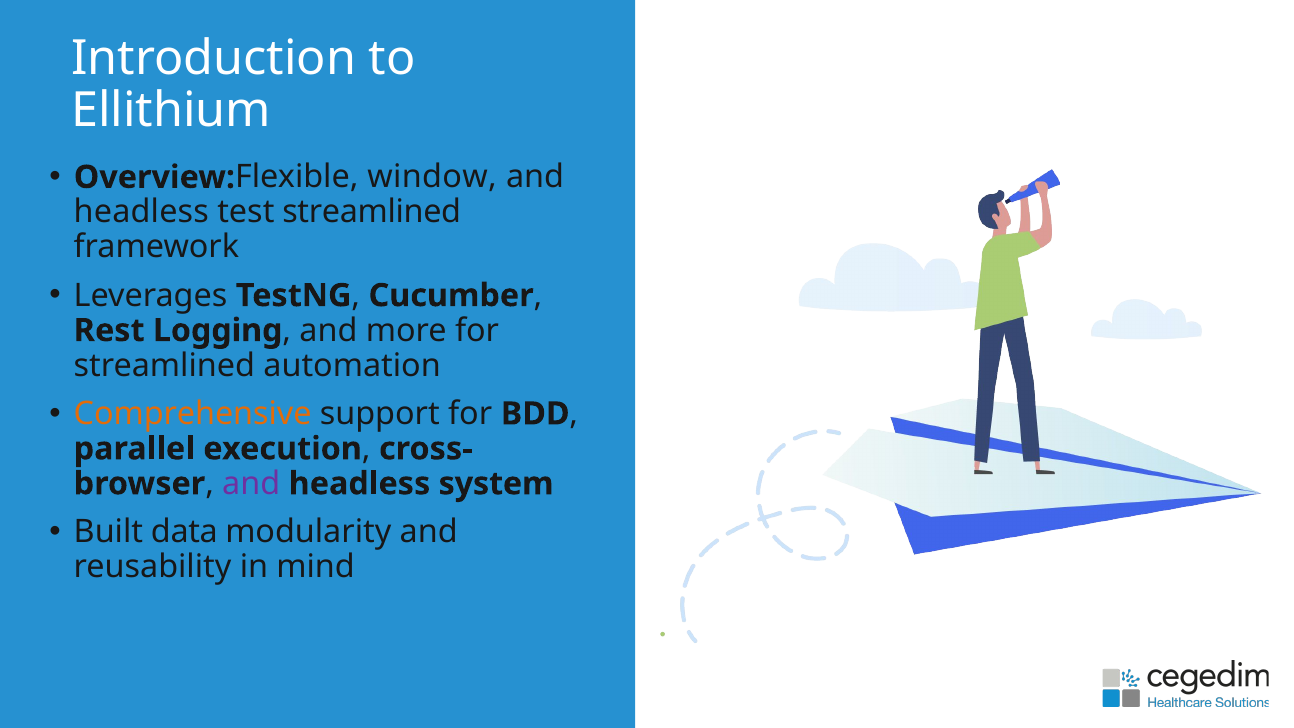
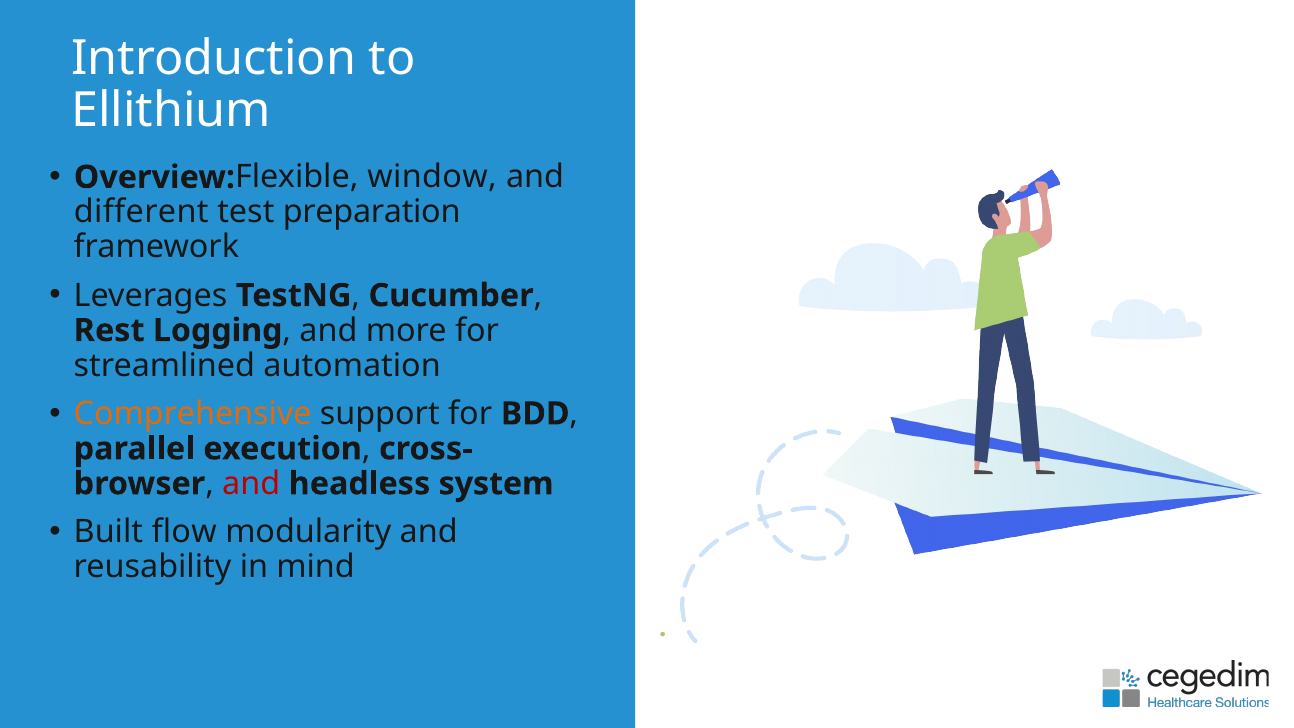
headless: headless -> different (141, 212)
test streamlined: streamlined -> preparation (372, 212)
and colour: purple -> red (251, 484)
data: data -> flow (184, 532)
